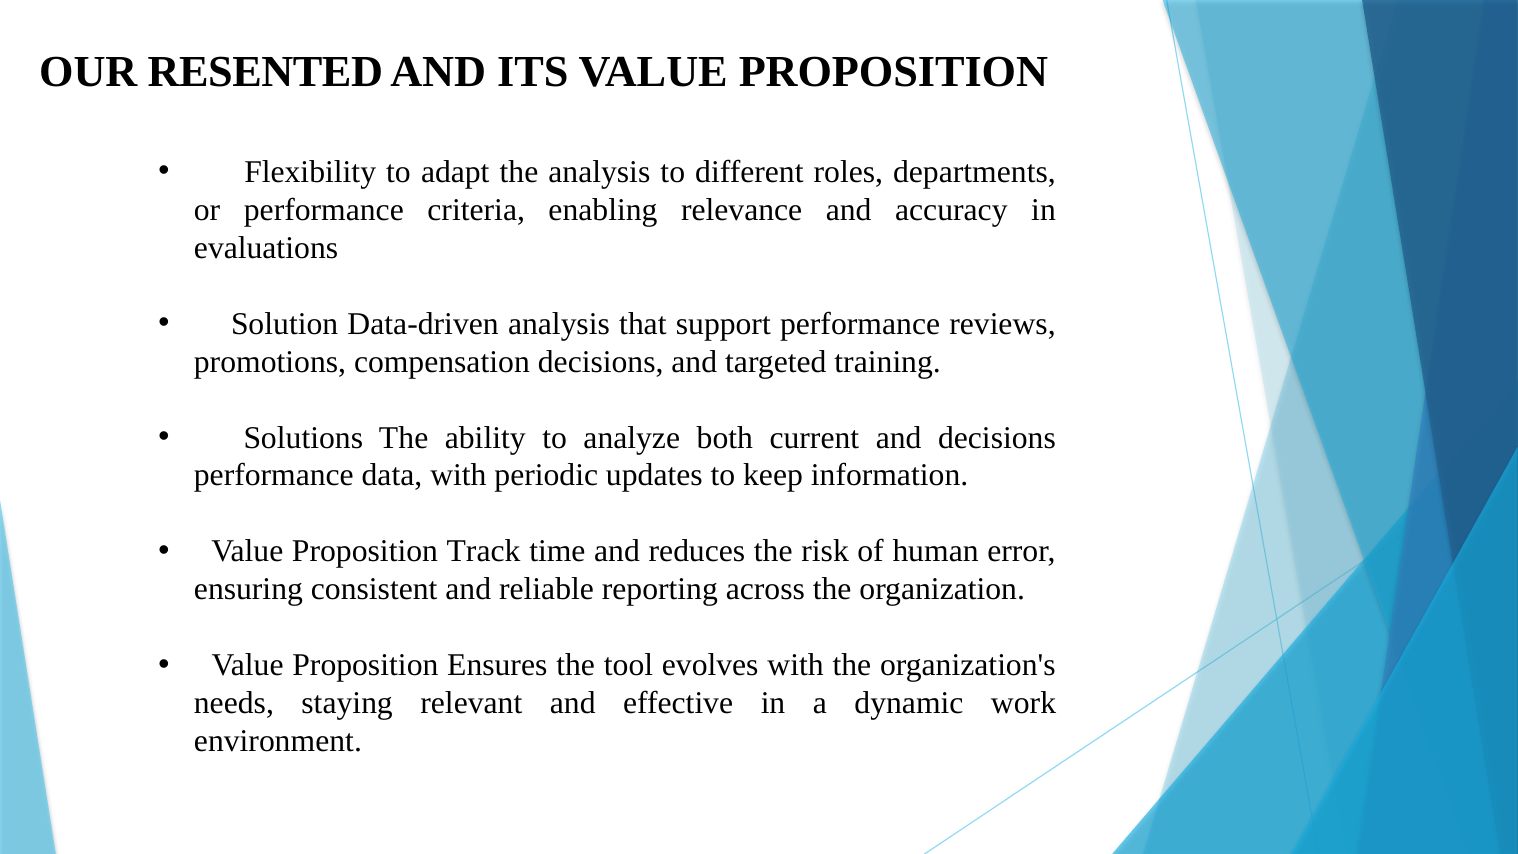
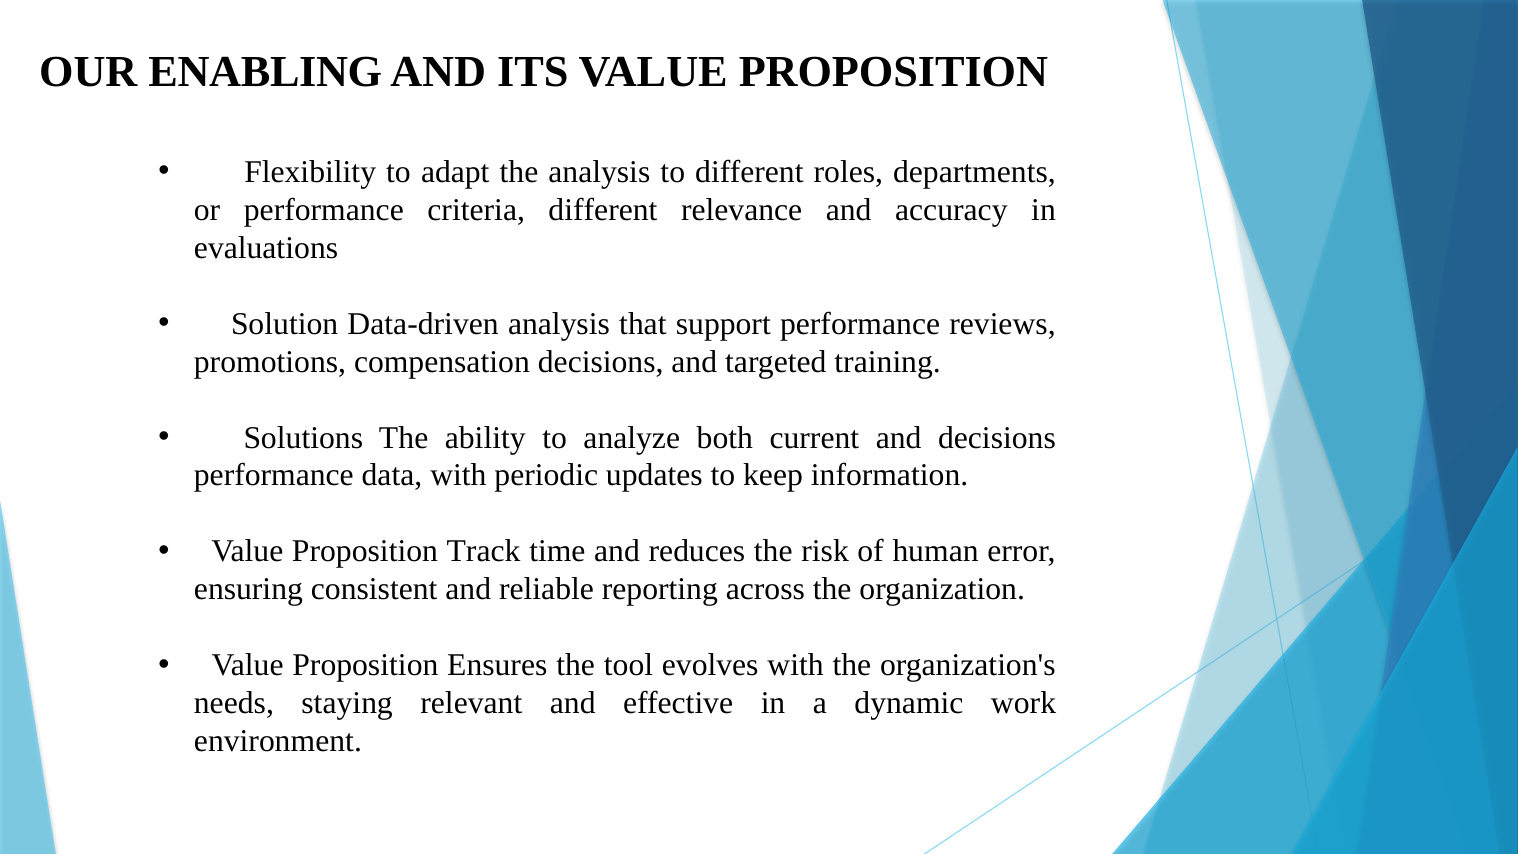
RESENTED: RESENTED -> ENABLING (265, 72)
criteria enabling: enabling -> different (603, 210)
